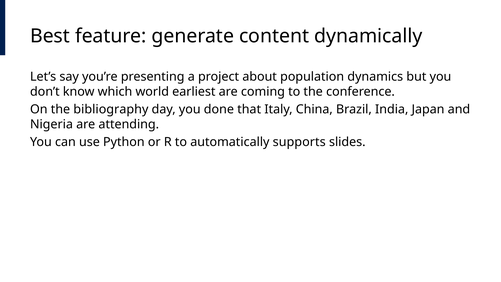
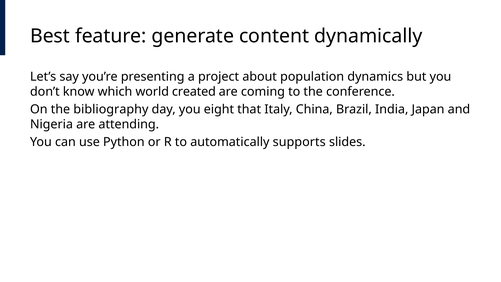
earliest: earliest -> created (194, 92)
done: done -> eight (219, 109)
